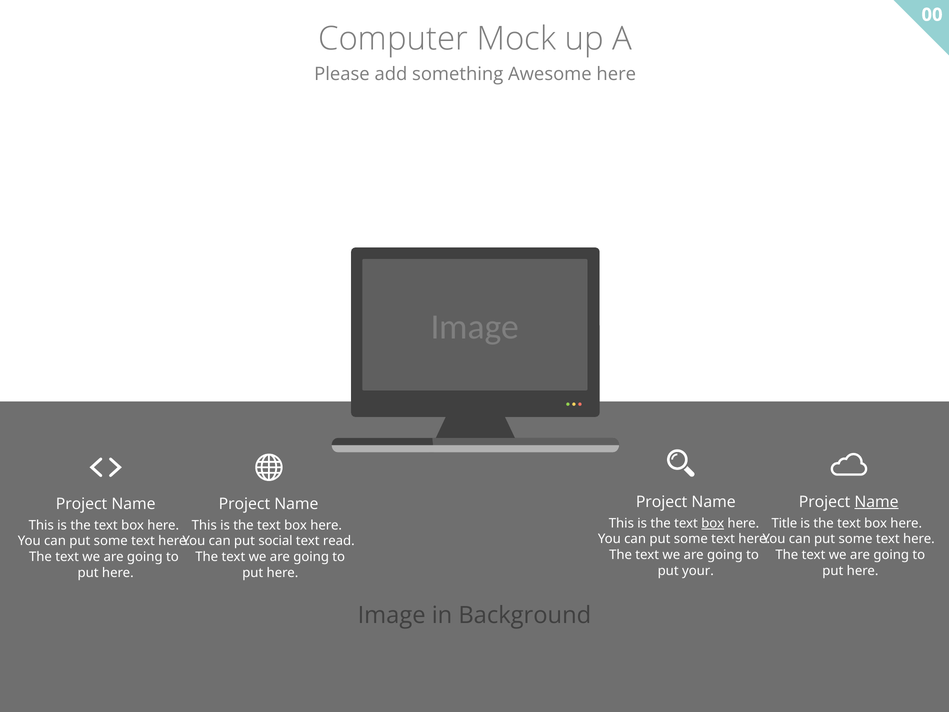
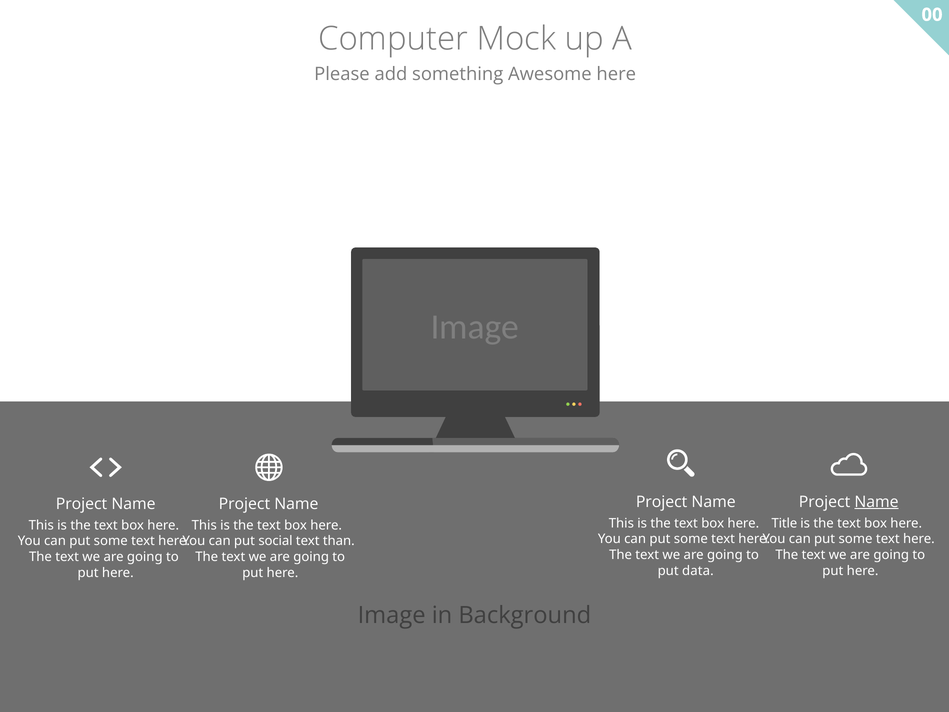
box underline: present -> none (713, 523)
read: read -> than (339, 541)
your: your -> data (698, 571)
